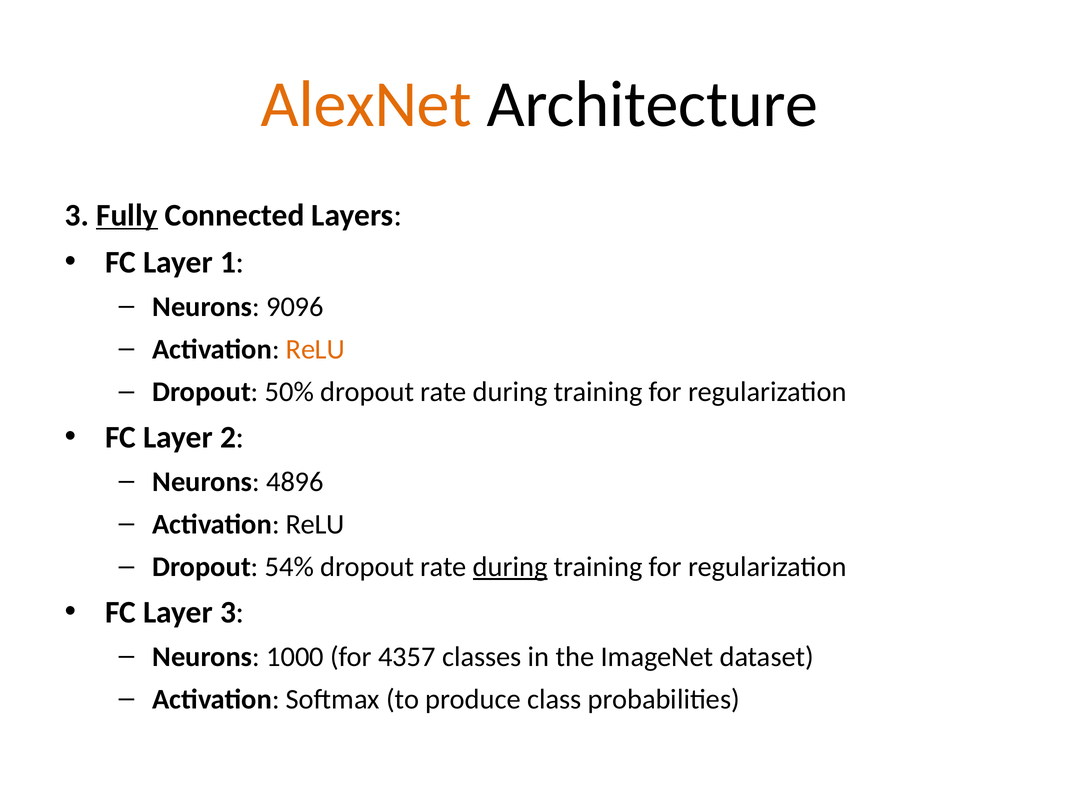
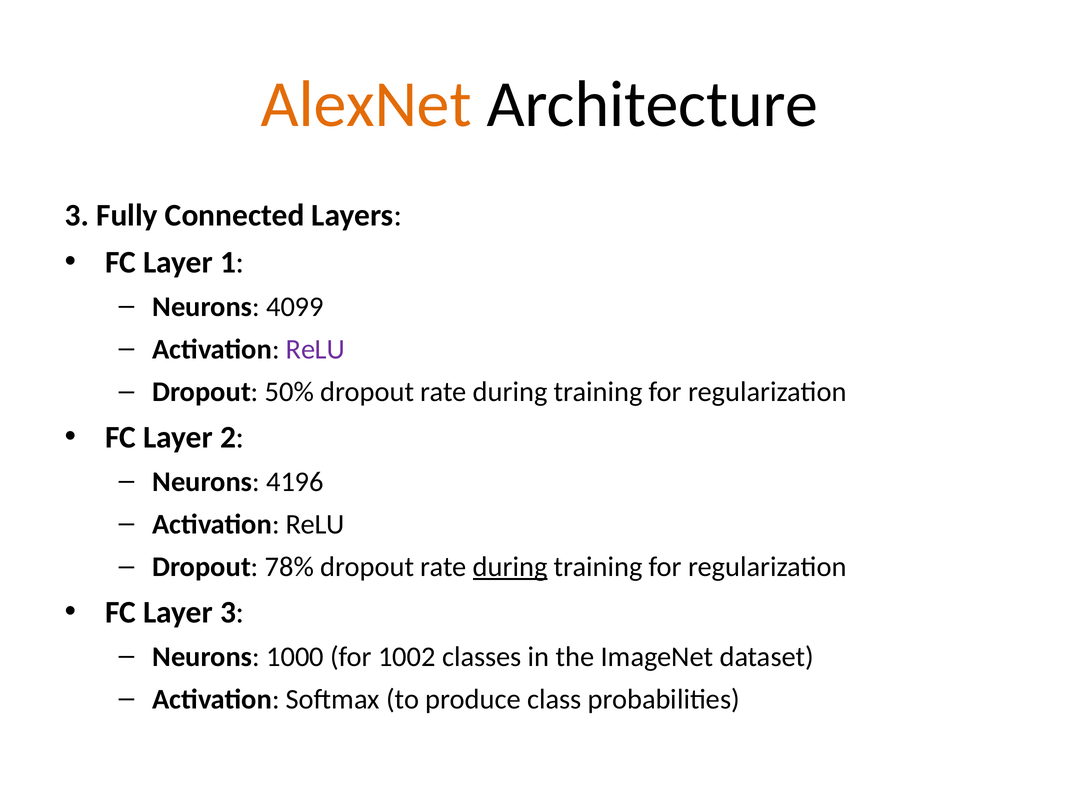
Fully underline: present -> none (127, 215)
9096: 9096 -> 4099 (295, 307)
ReLU colour: orange -> purple (315, 349)
4896: 4896 -> 4196 (295, 482)
54%: 54% -> 78% (289, 567)
4357: 4357 -> 1002 (407, 657)
